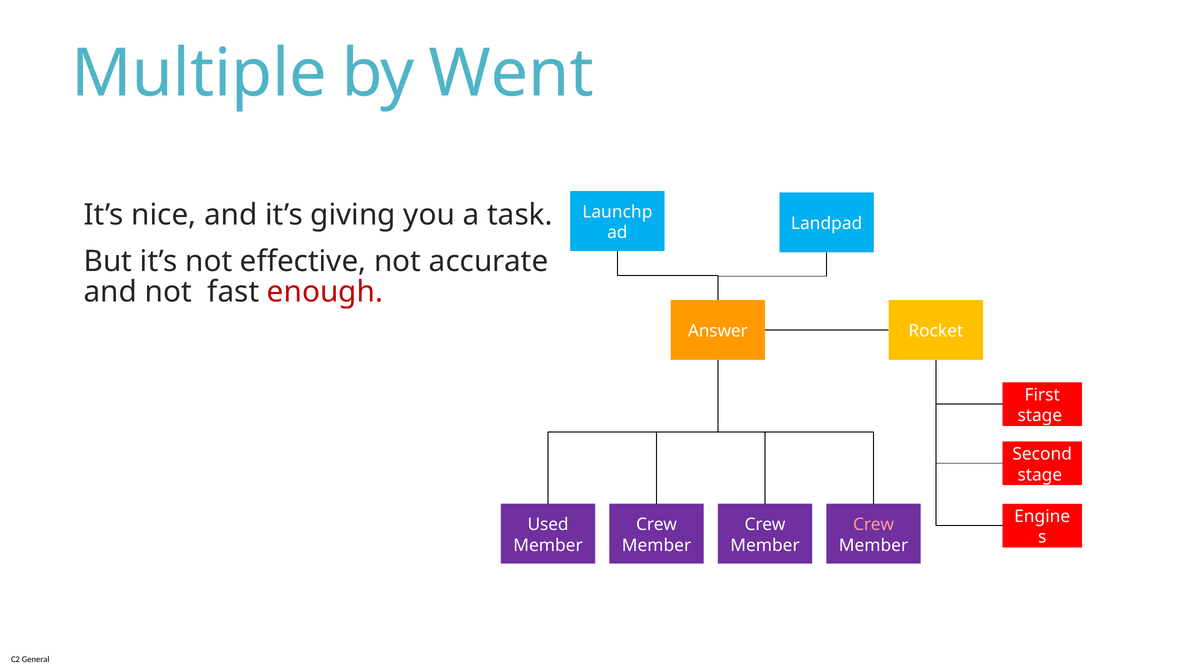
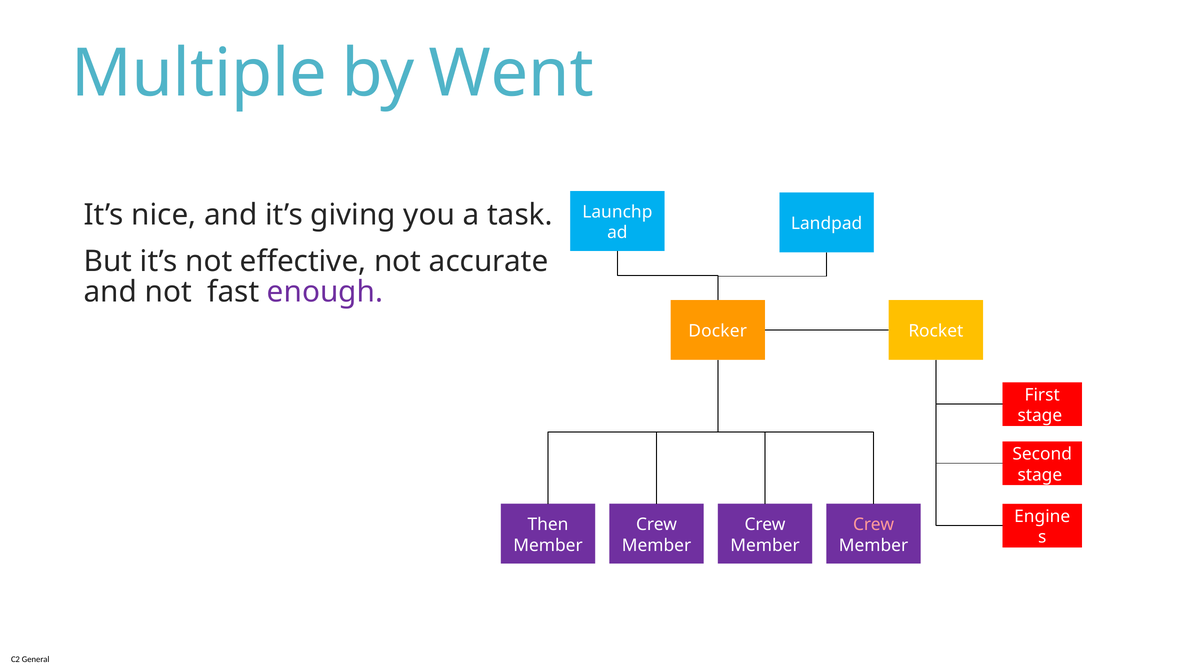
enough colour: red -> purple (325, 292)
Answer: Answer -> Docker (718, 331)
Used: Used -> Then (548, 524)
